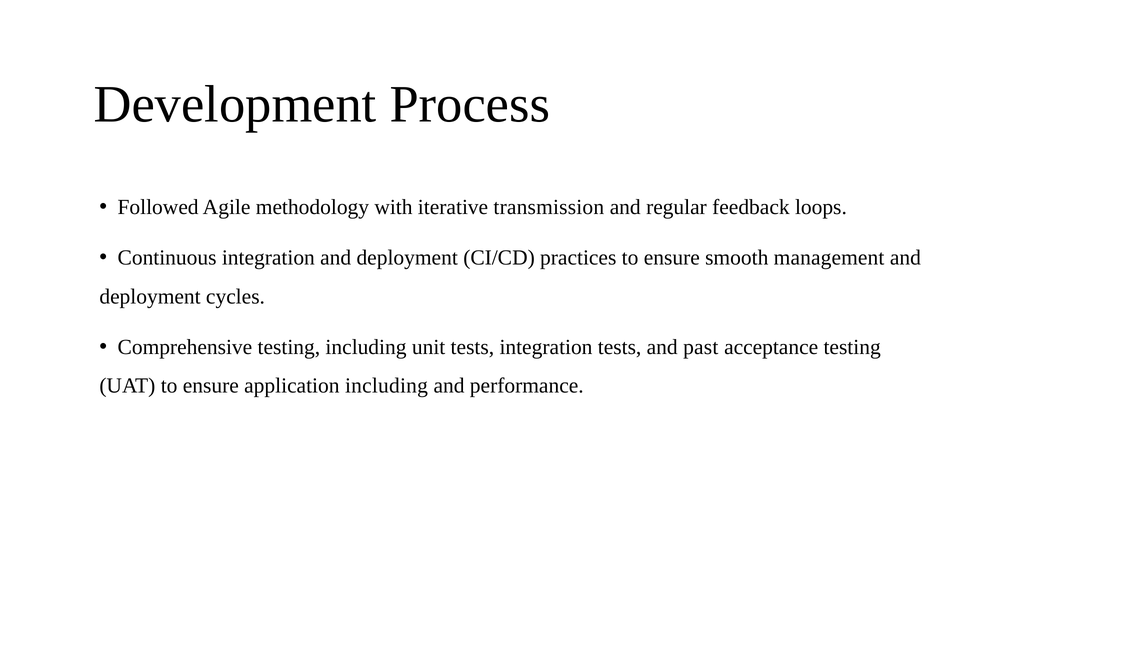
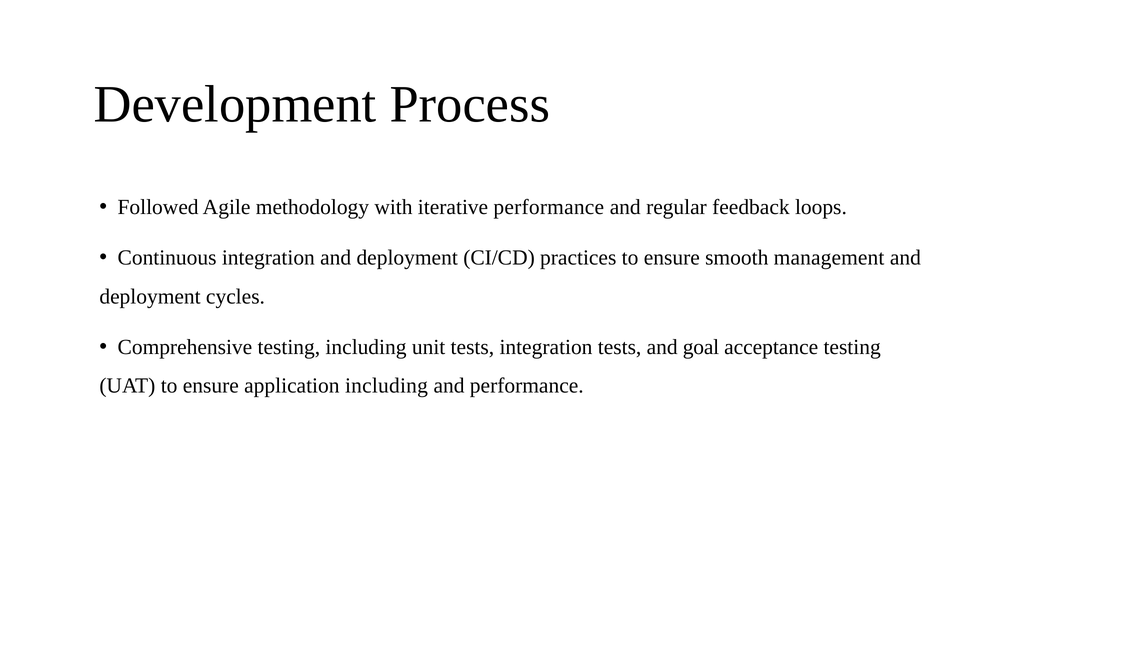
iterative transmission: transmission -> performance (549, 207)
past: past -> goal (701, 347)
